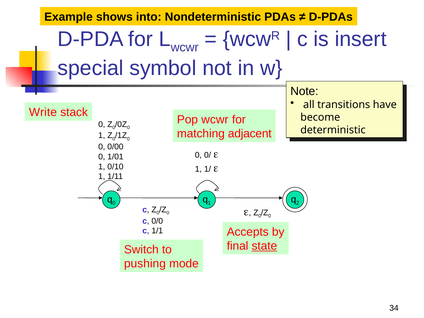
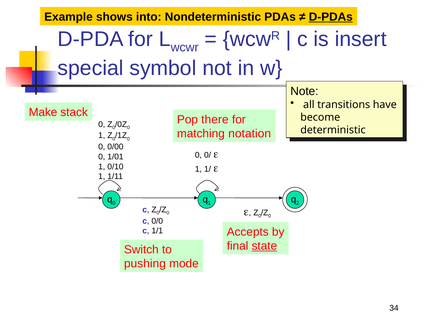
D-PDAs underline: none -> present (331, 17)
Write: Write -> Make (43, 112)
Pop wcwr: wcwr -> there (215, 120)
adjacent: adjacent -> notation (250, 134)
